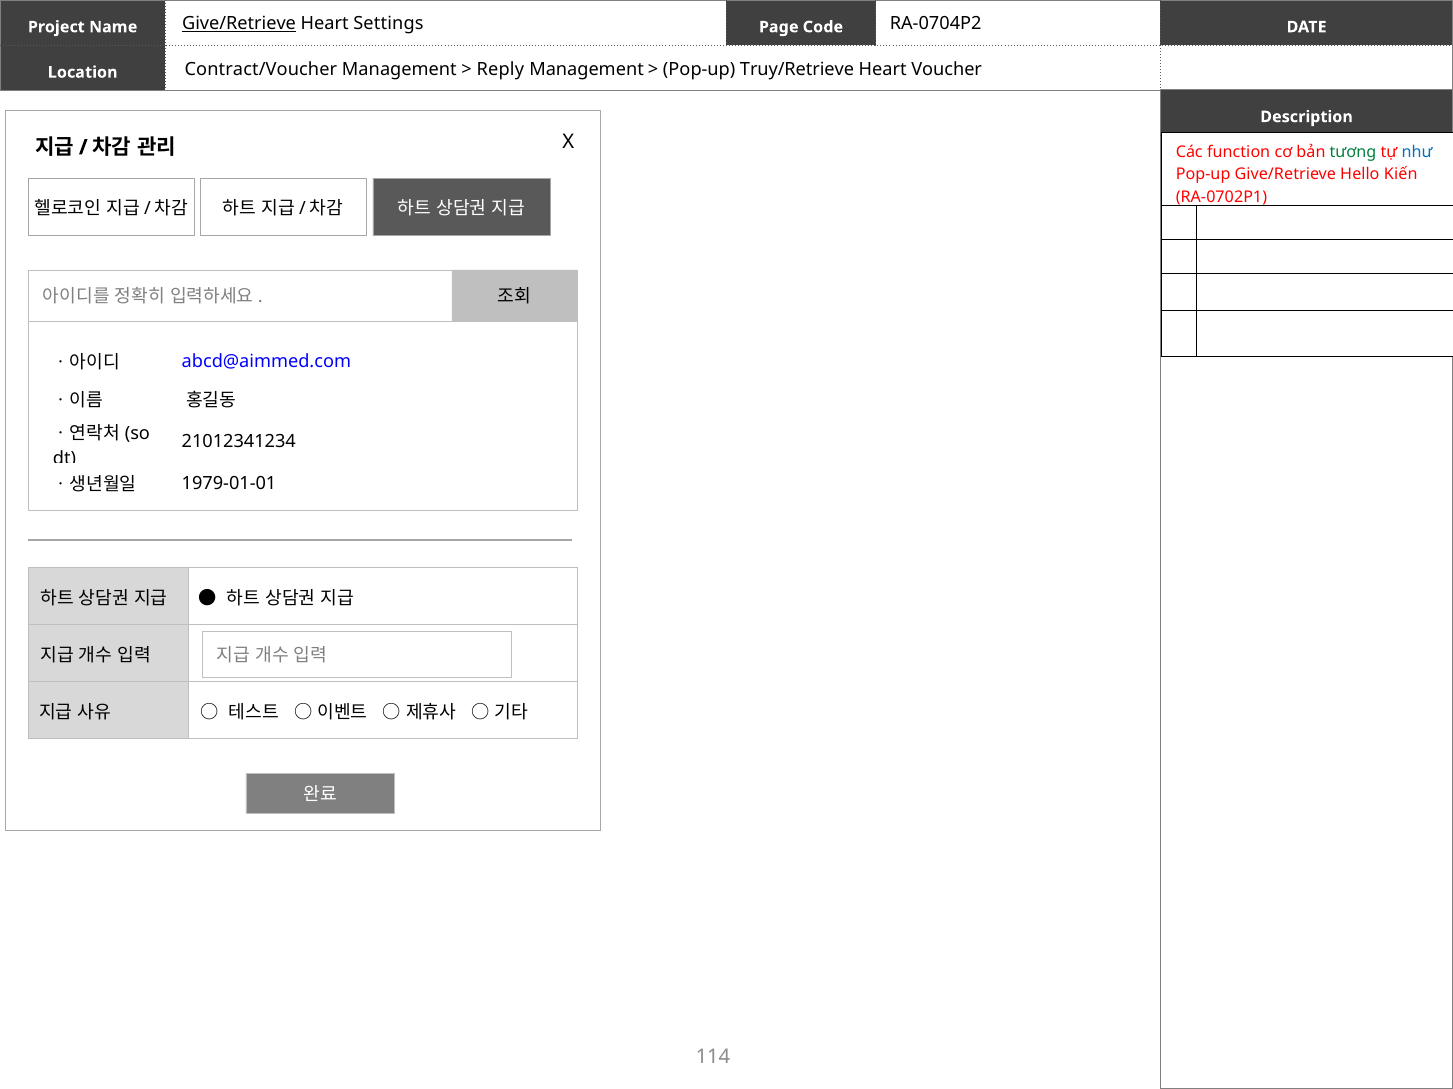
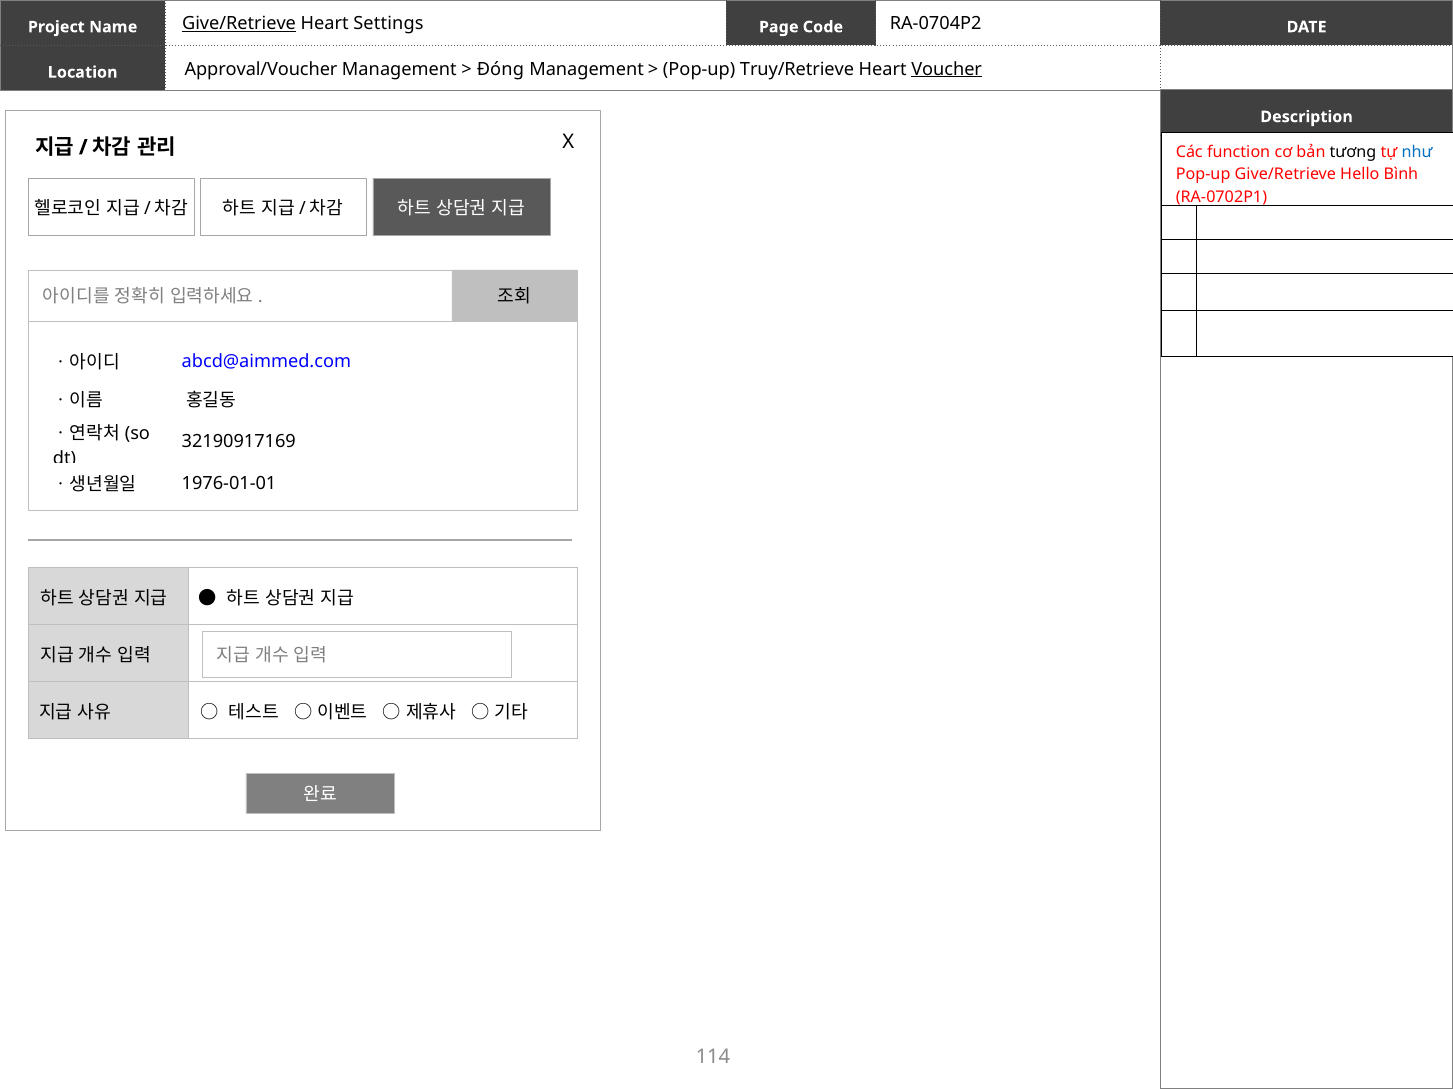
Contract/Voucher: Contract/Voucher -> Approval/Voucher (261, 69)
Reply: Reply -> Đóng (500, 69)
Voucher underline: none -> present (947, 69)
tương colour: green -> black (1353, 152)
Kiến: Kiến -> Bình (1401, 175)
21012341234: 21012341234 -> 32190917169 (239, 442)
1979-01-01: 1979-01-01 -> 1976-01-01 (229, 484)
